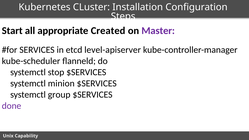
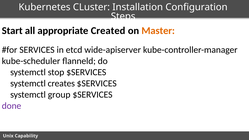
Master colour: purple -> orange (158, 31)
level-apiserver: level-apiserver -> wide-apiserver (113, 50)
minion: minion -> creates (61, 84)
